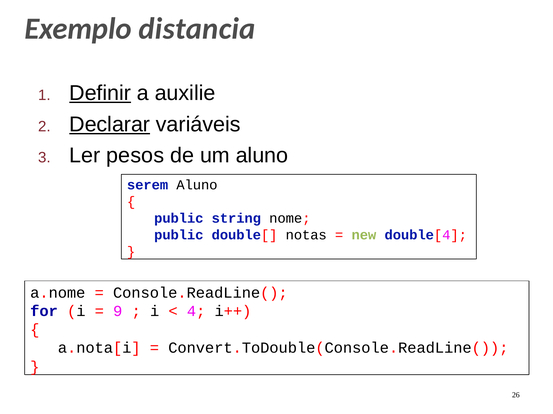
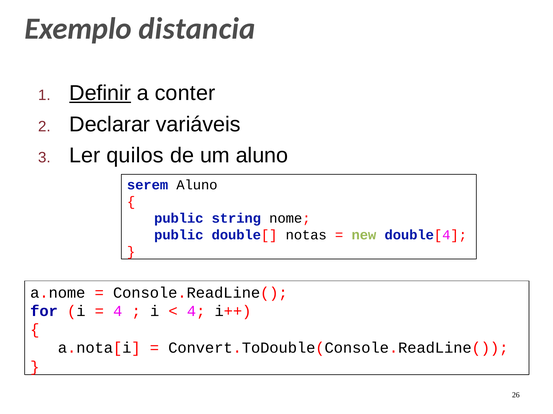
auxilie: auxilie -> conter (185, 93)
Declarar underline: present -> none (110, 125)
pesos: pesos -> quilos (135, 156)
9: 9 -> 4 (118, 312)
